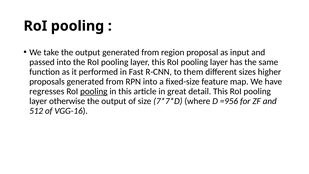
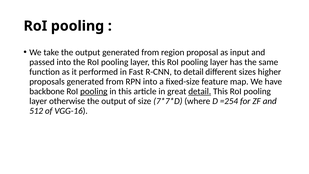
to them: them -> detail (193, 72)
regresses: regresses -> backbone (47, 91)
detail underline: none -> present (200, 91)
=956: =956 -> =254 (229, 101)
